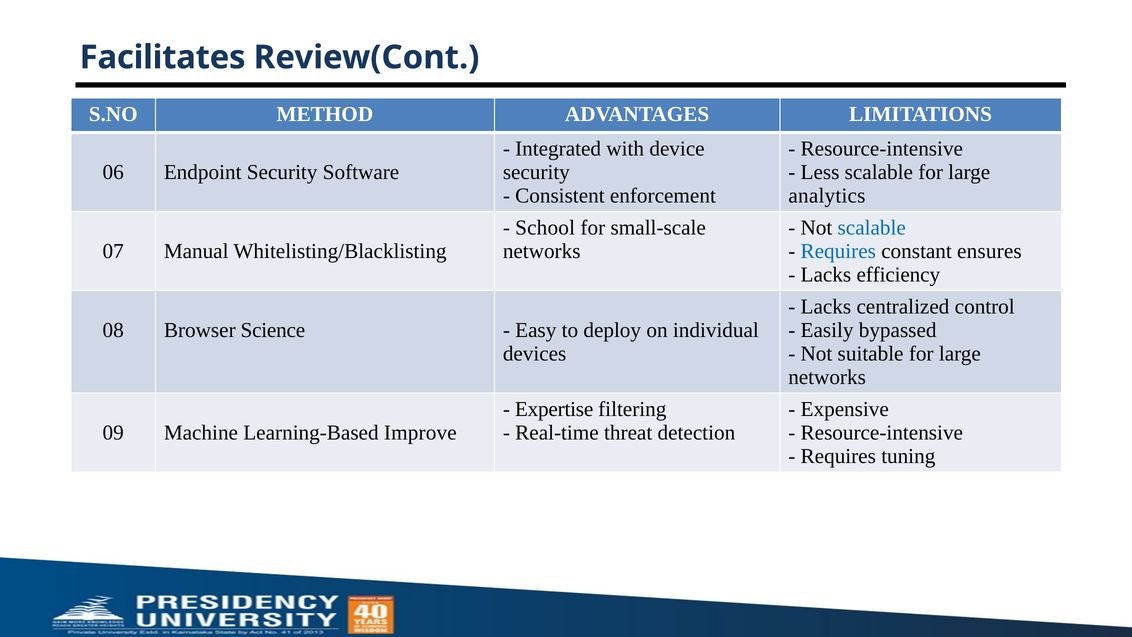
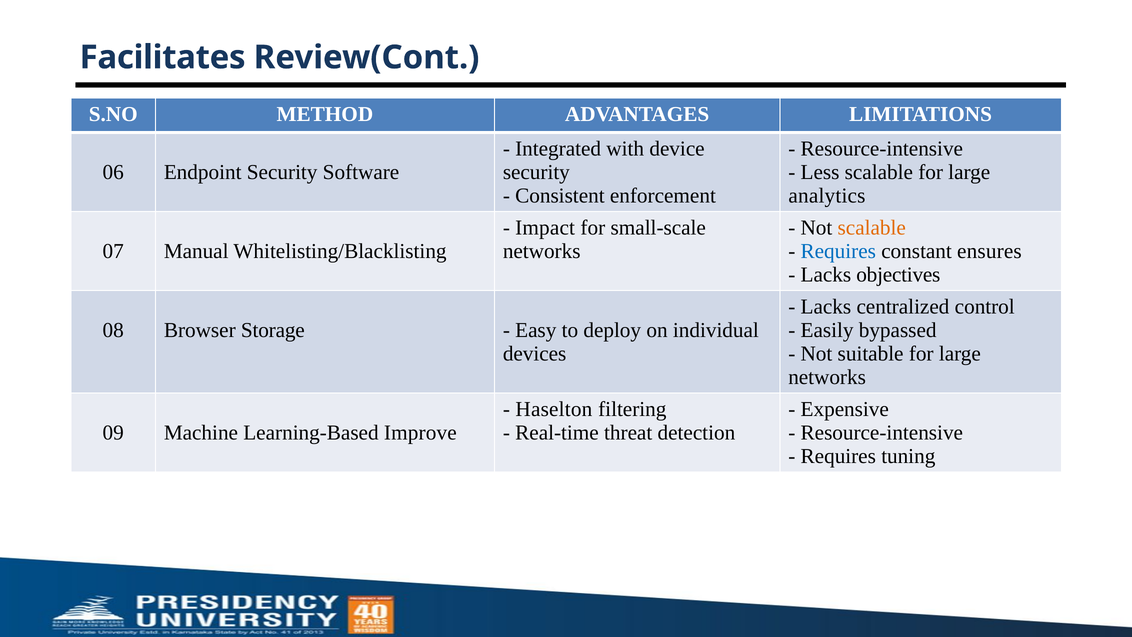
School: School -> Impact (545, 227)
scalable colour: blue -> orange (872, 227)
efficiency: efficiency -> objectives (898, 274)
Science: Science -> Storage (273, 330)
Expertise: Expertise -> Haselton (554, 409)
